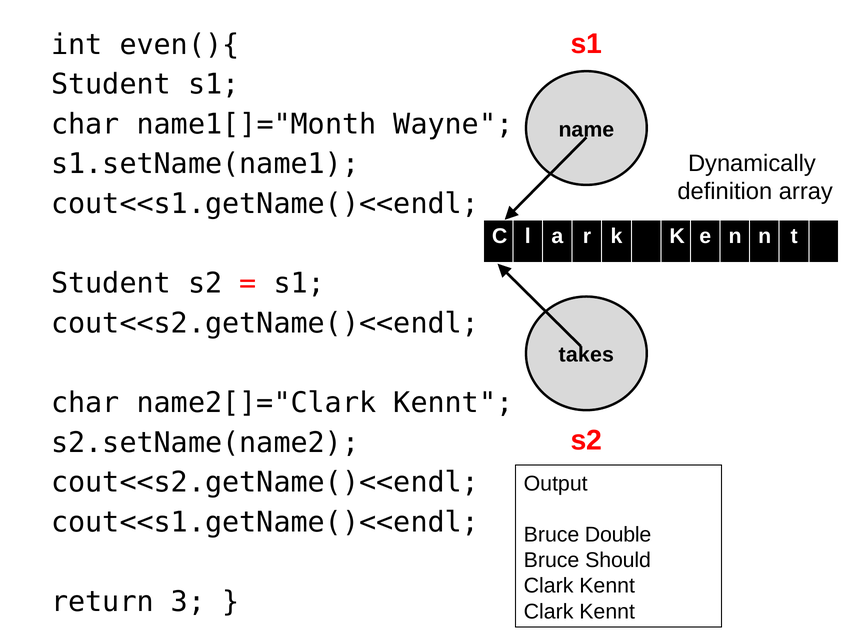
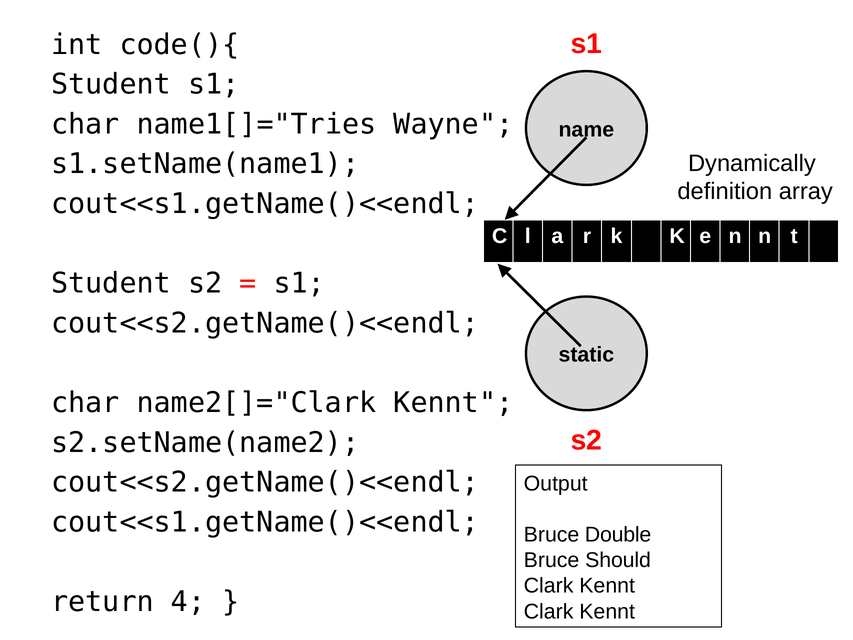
even(){: even(){ -> code(){ (180, 45)
name1[]="Month: name1[]="Month -> name1[]="Tries (257, 124)
takes: takes -> static (586, 355)
3: 3 -> 4 (188, 602)
